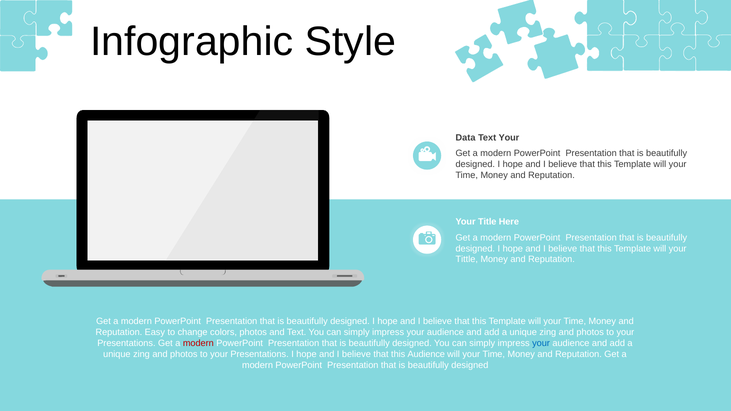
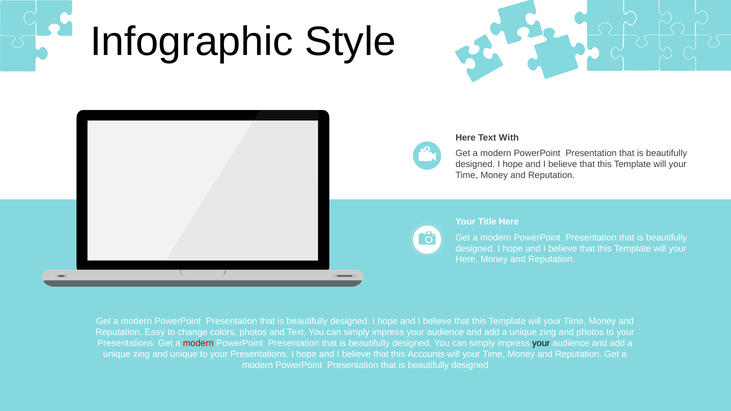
Data: Data -> Here (466, 138)
Text Your: Your -> With (509, 138)
Tittle: Tittle -> Here (467, 260)
your colour: blue -> black (541, 343)
photos: photos -> unique (184, 354)
this Audience: Audience -> Accounts (426, 354)
